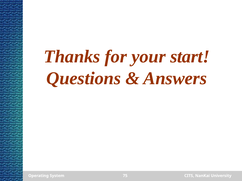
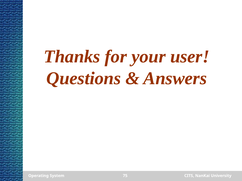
start: start -> user (190, 57)
